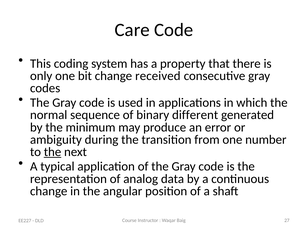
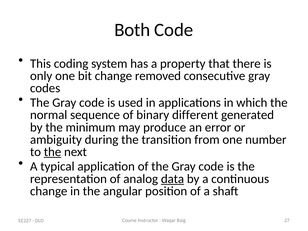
Care: Care -> Both (132, 30)
received: received -> removed (158, 76)
data underline: none -> present (173, 179)
